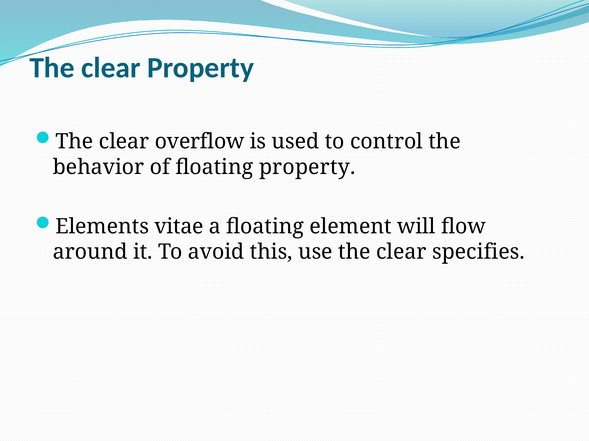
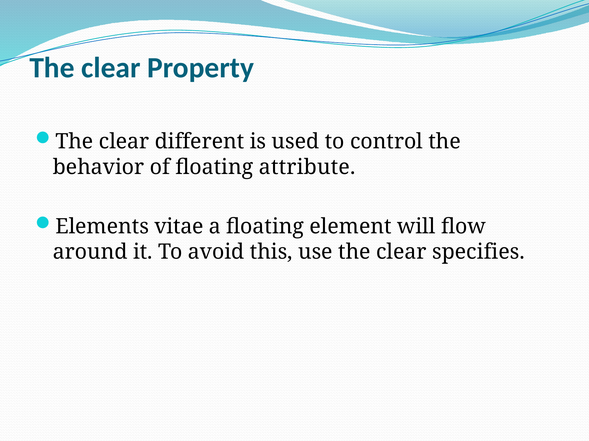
overflow: overflow -> different (200, 142)
floating property: property -> attribute (307, 167)
